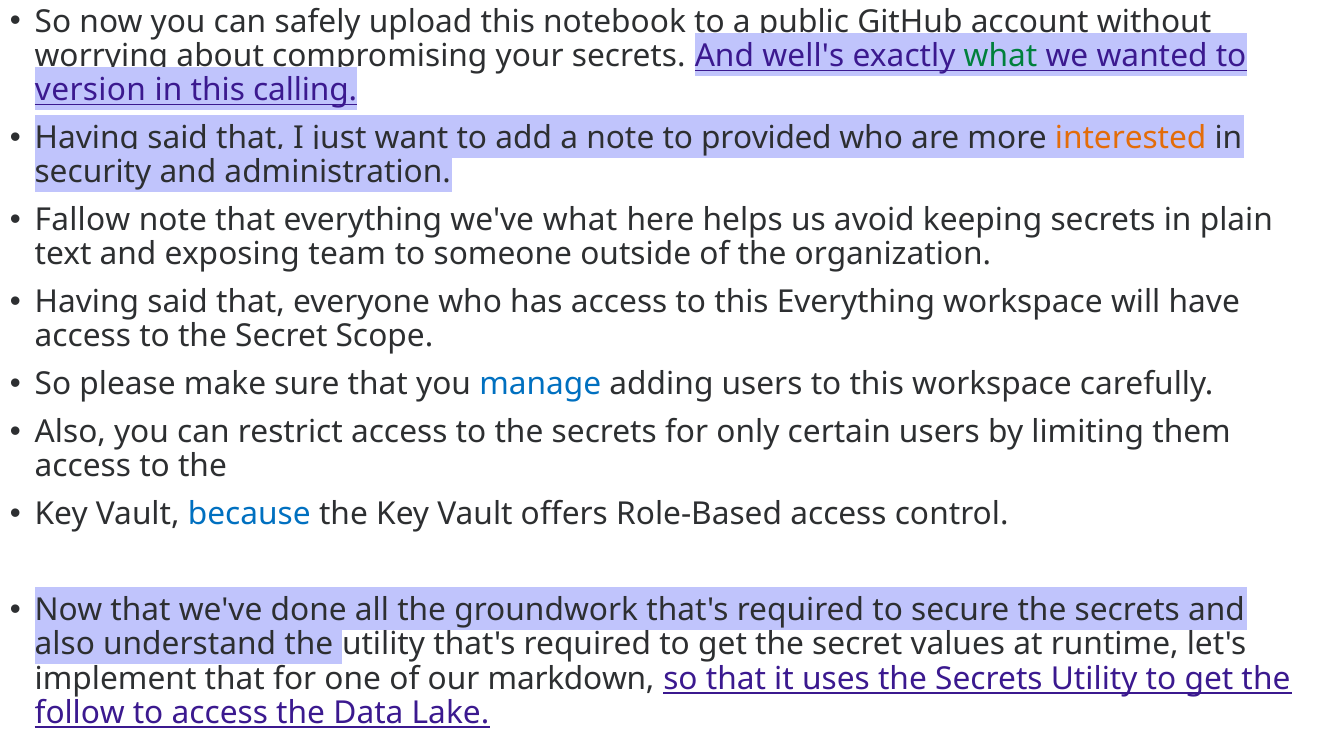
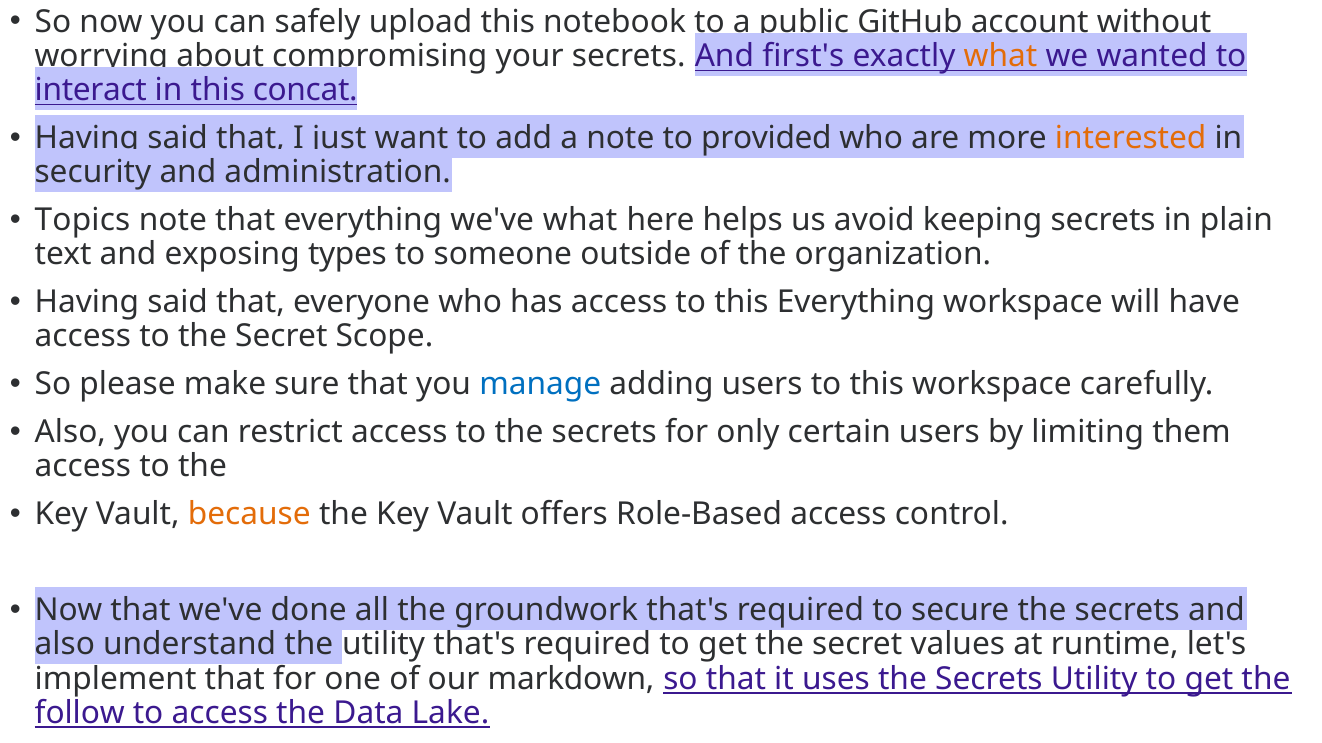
well's: well's -> first's (803, 56)
what colour: green -> orange (1001, 56)
version: version -> interact (91, 90)
calling: calling -> concat (305, 90)
Fallow: Fallow -> Topics (83, 220)
team: team -> types (347, 255)
because colour: blue -> orange (249, 515)
